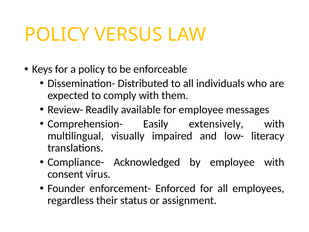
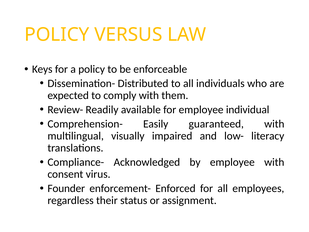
messages: messages -> individual (248, 110)
extensively: extensively -> guaranteed (216, 124)
